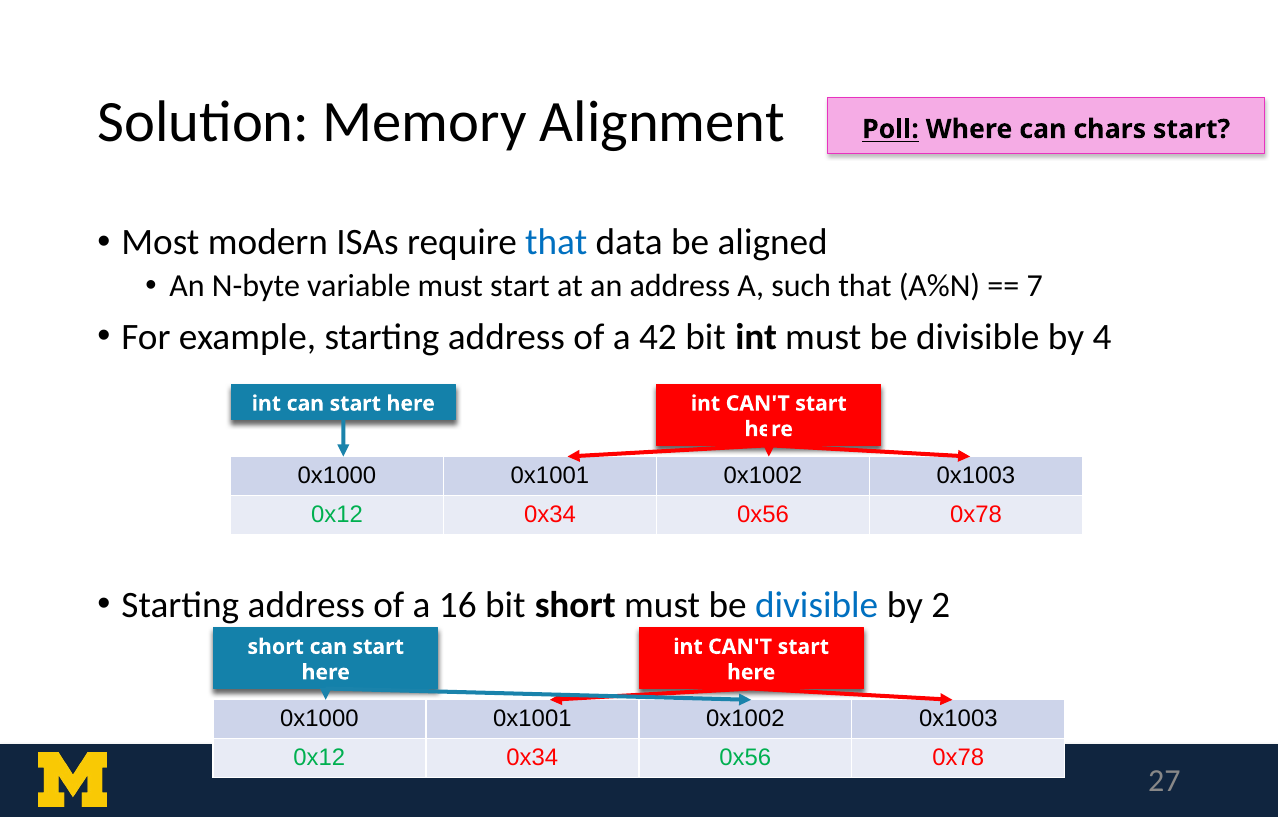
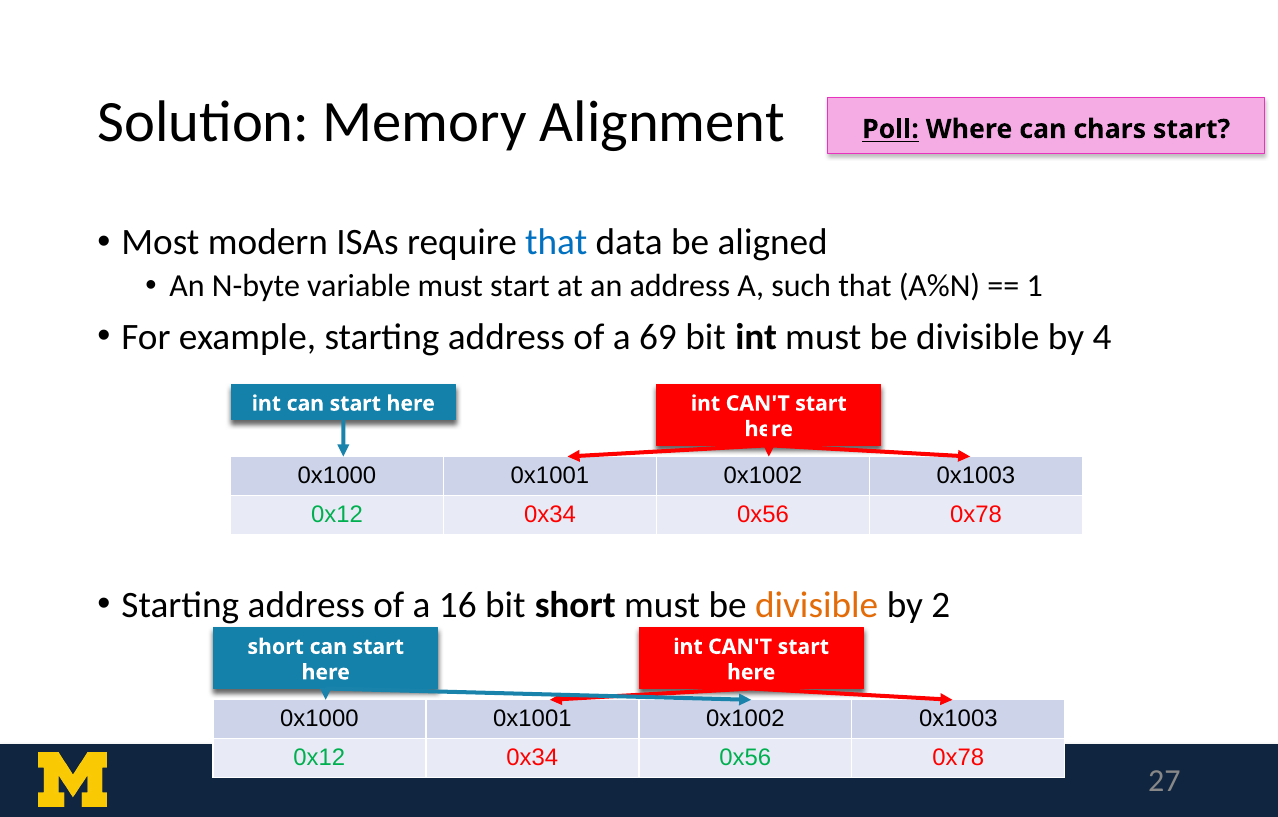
7: 7 -> 1 (1035, 286)
42: 42 -> 69 (658, 337)
divisible colour: blue -> orange (817, 605)
